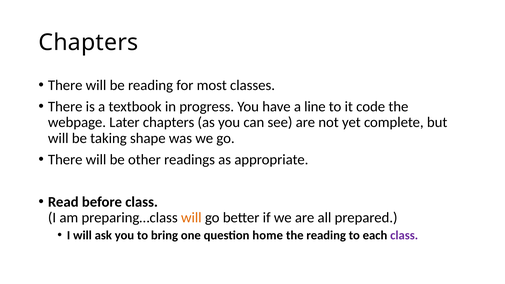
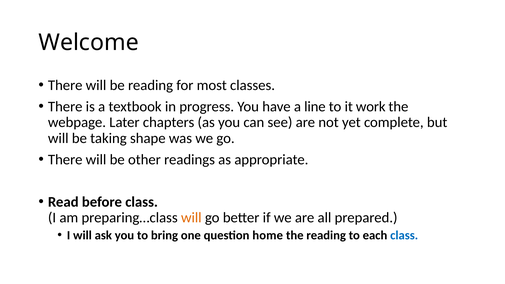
Chapters: Chapters -> Welcome (89, 42)
code: code -> work (371, 107)
class colour: purple -> blue (404, 235)
